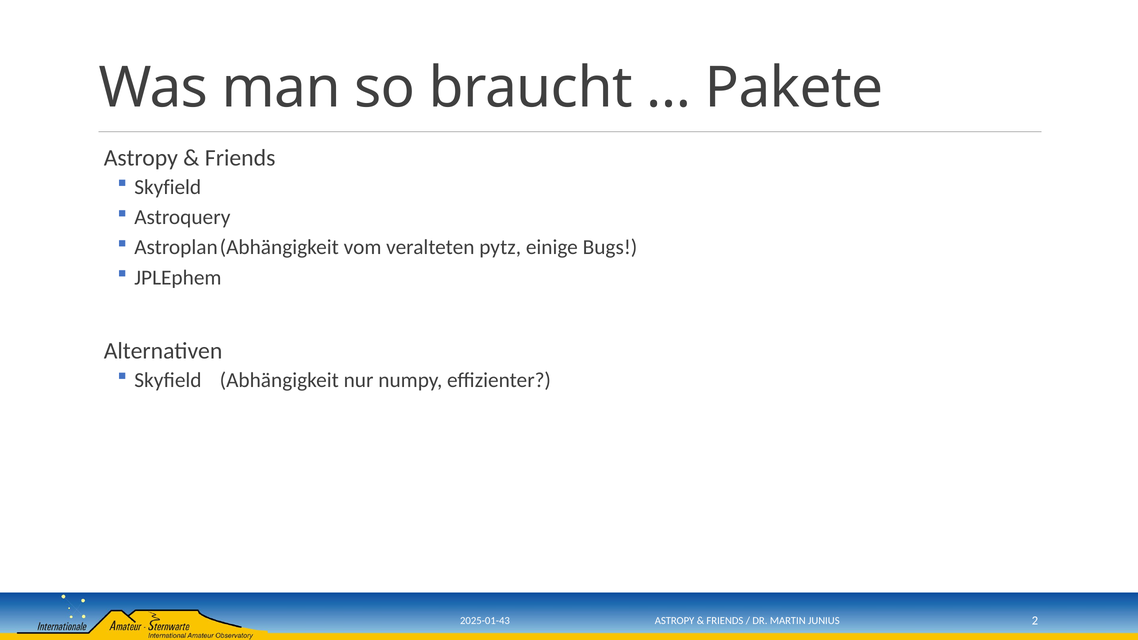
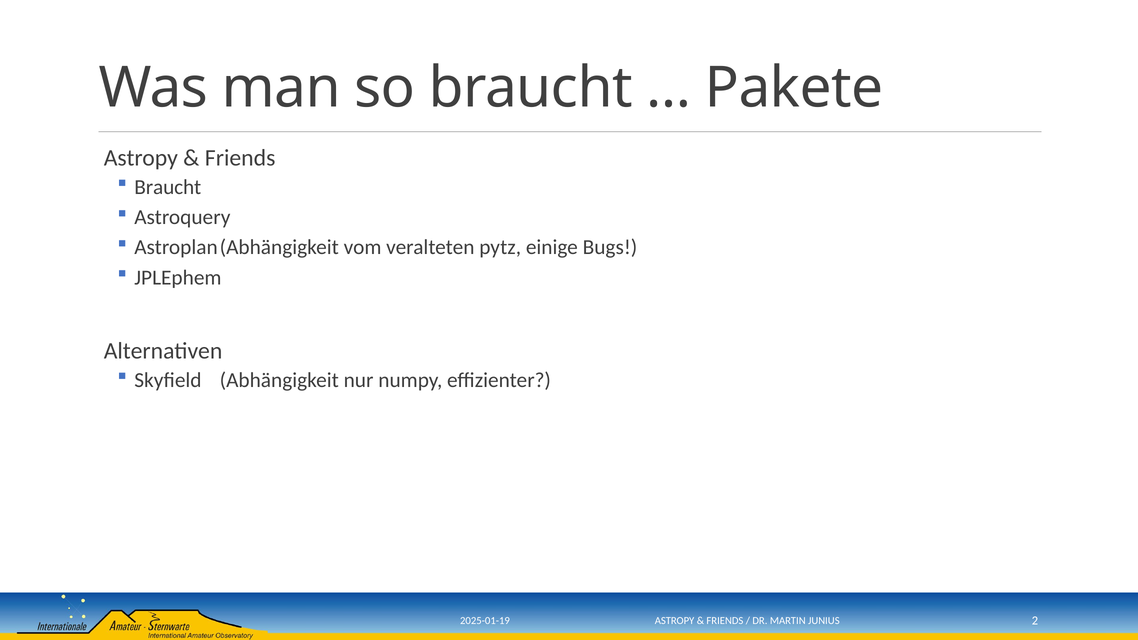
Skyfield: Skyfield -> Braucht (168, 187)
2025-01-43: 2025-01-43 -> 2025-01-19 (485, 621)
